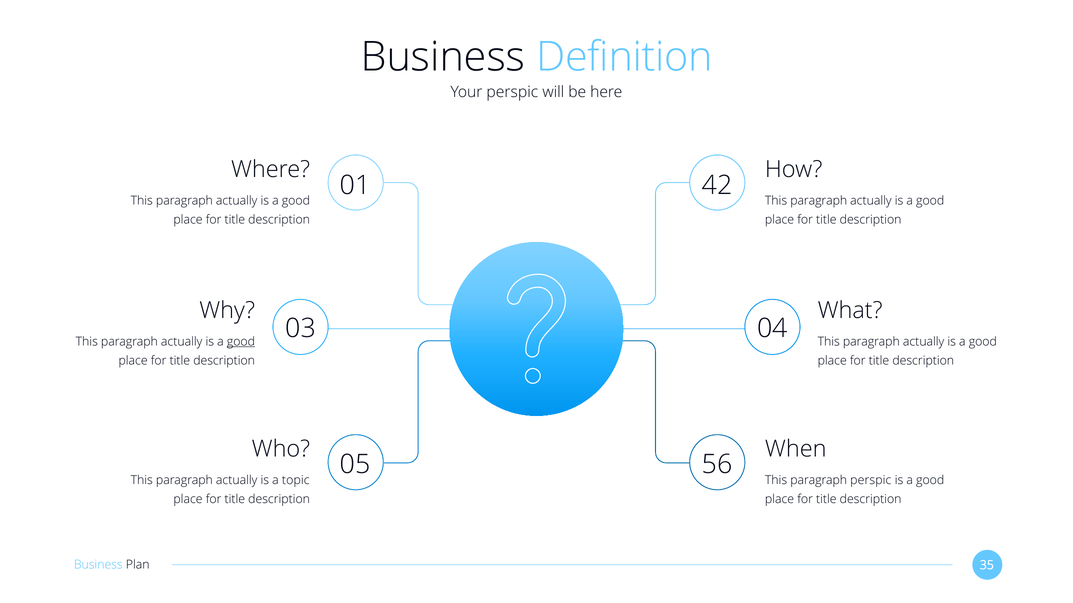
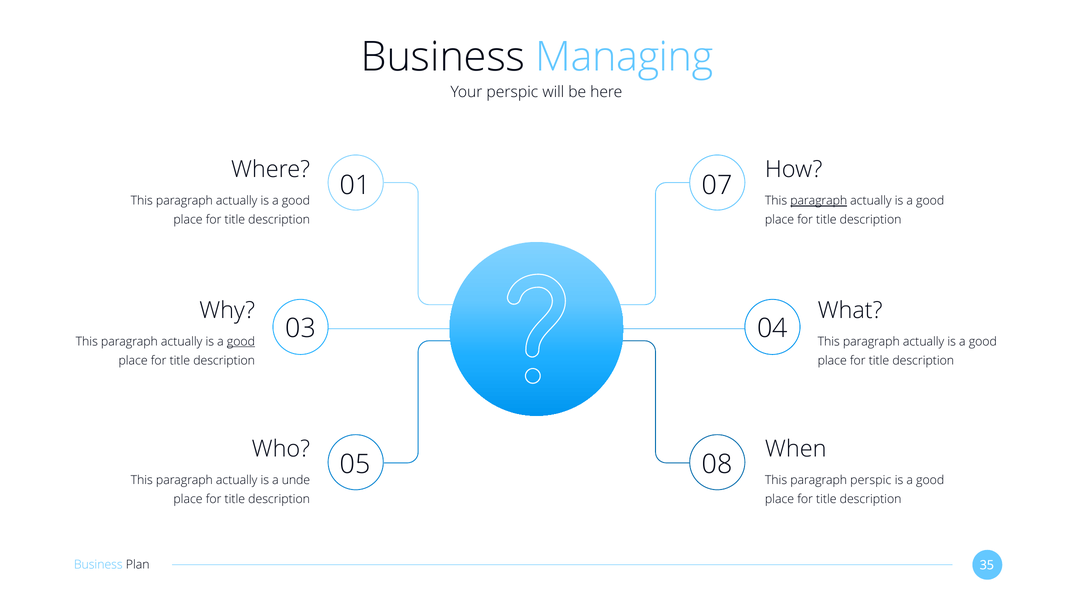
Definition: Definition -> Managing (624, 57)
42: 42 -> 07 (717, 185)
paragraph underline: none -> present (819, 201)
56: 56 -> 08 (717, 465)
topic: topic -> unde (296, 481)
